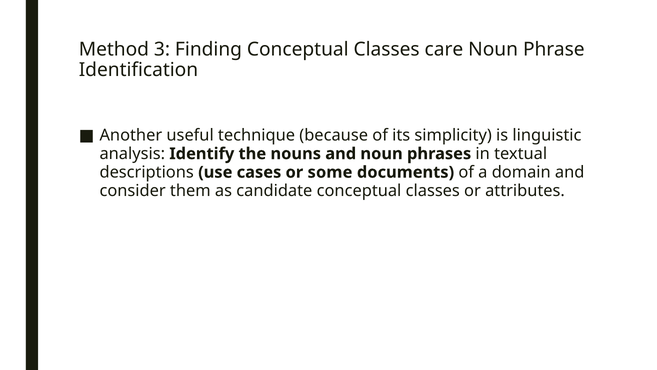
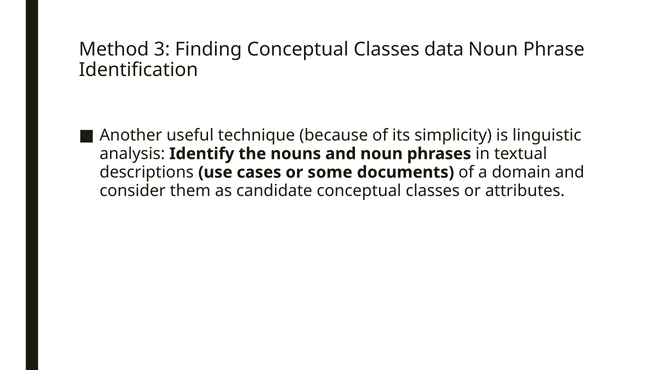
care: care -> data (444, 49)
